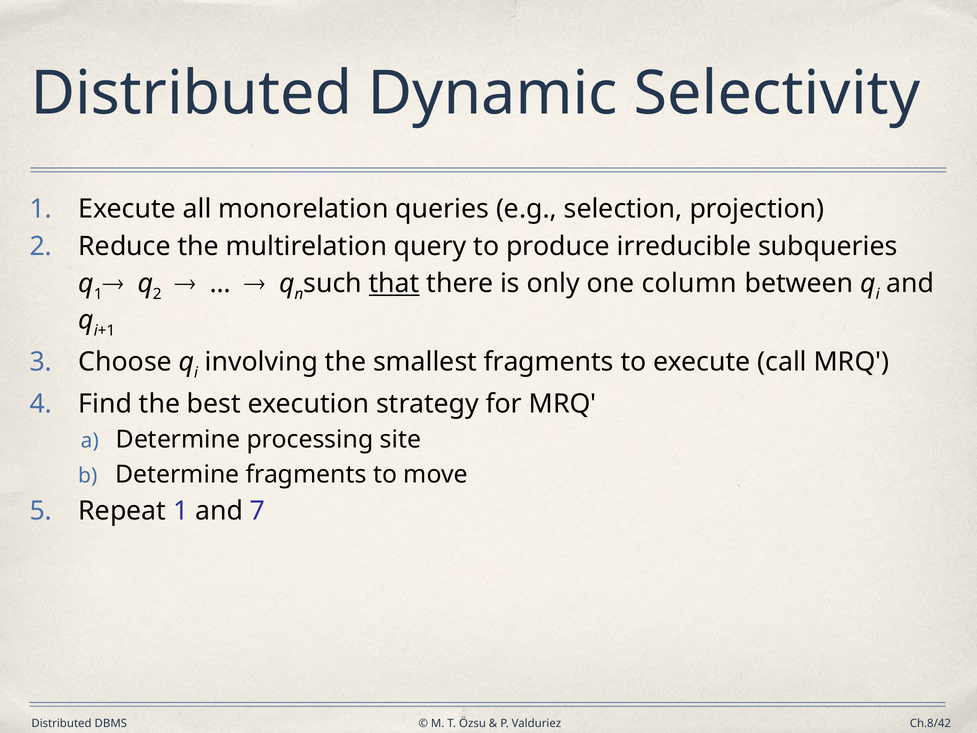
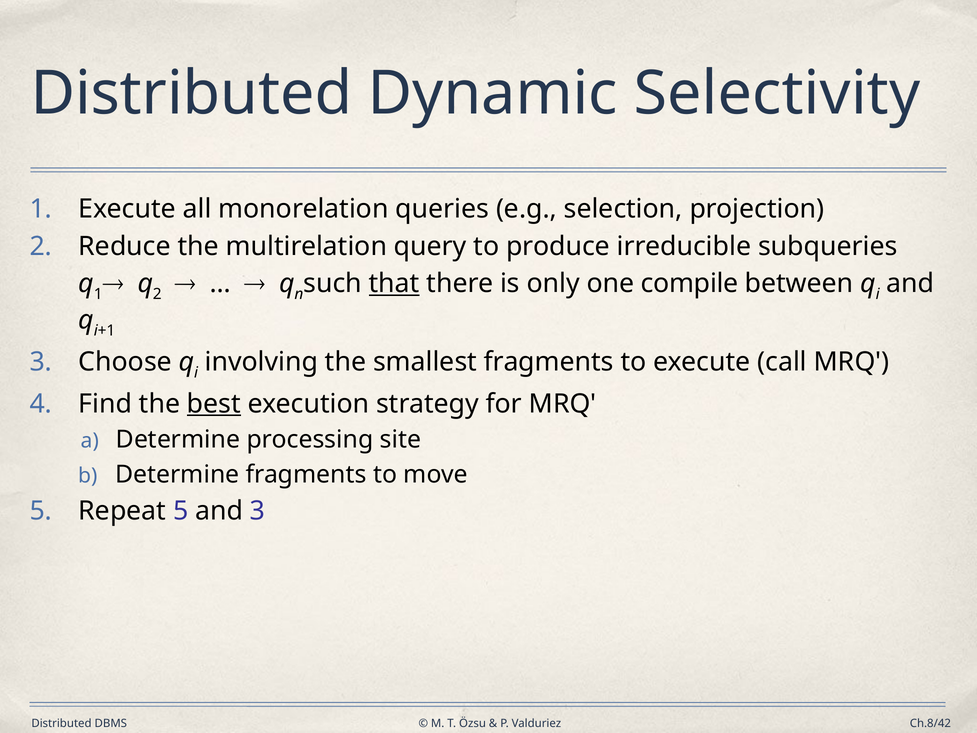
column: column -> compile (690, 284)
best underline: none -> present (214, 404)
Repeat 1: 1 -> 5 (181, 511)
and 7: 7 -> 3 (258, 511)
